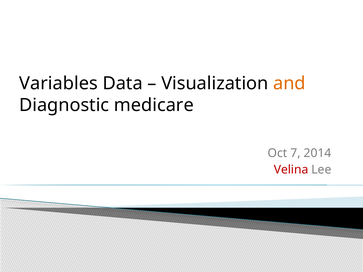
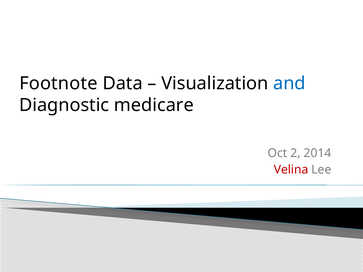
Variables: Variables -> Footnote (58, 84)
and colour: orange -> blue (289, 84)
7: 7 -> 2 (295, 153)
